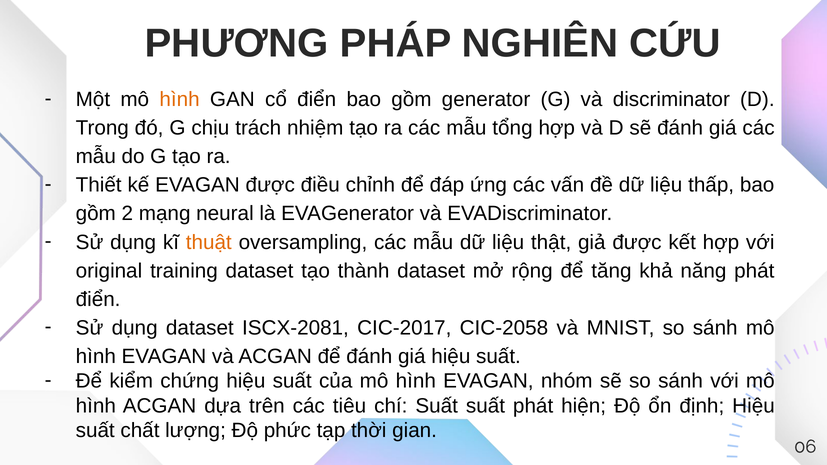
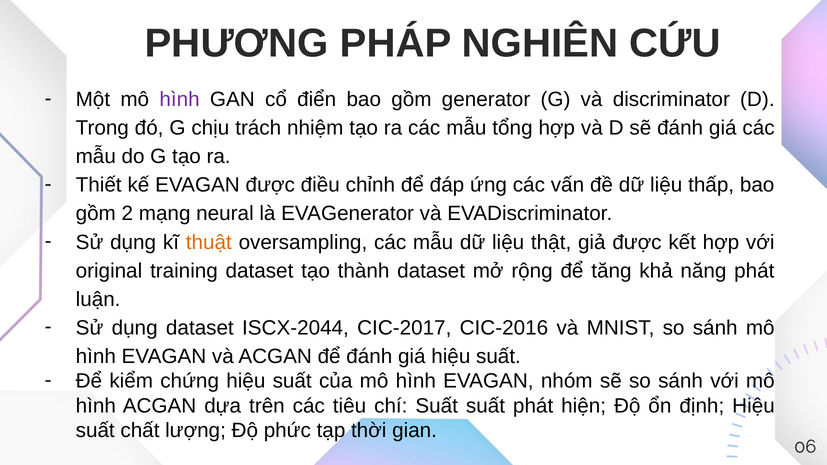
hình colour: orange -> purple (180, 100)
điển: điển -> luận (98, 299)
ISCX-2081: ISCX-2081 -> ISCX-2044 (295, 328)
CIC-2058: CIC-2058 -> CIC-2016 (504, 328)
